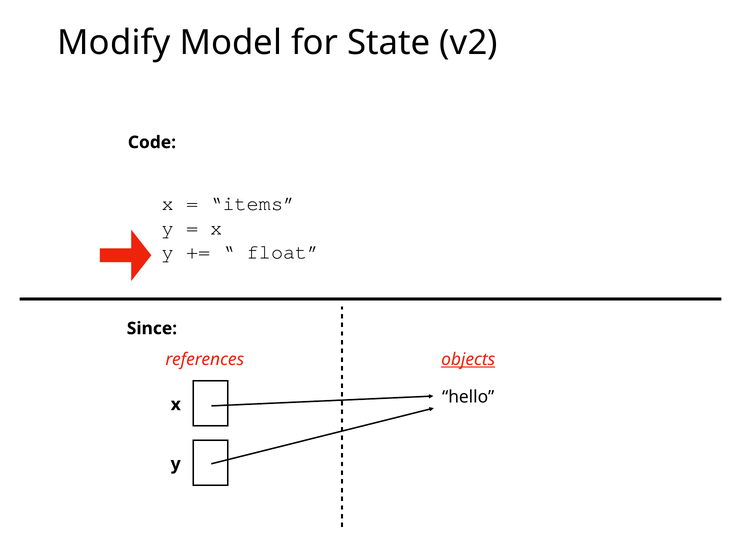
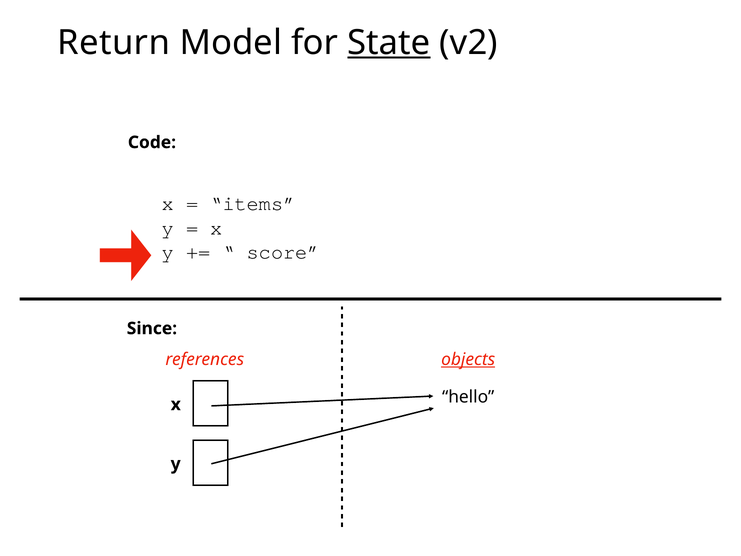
Modify: Modify -> Return (114, 43)
State underline: none -> present (389, 43)
float: float -> score (283, 252)
